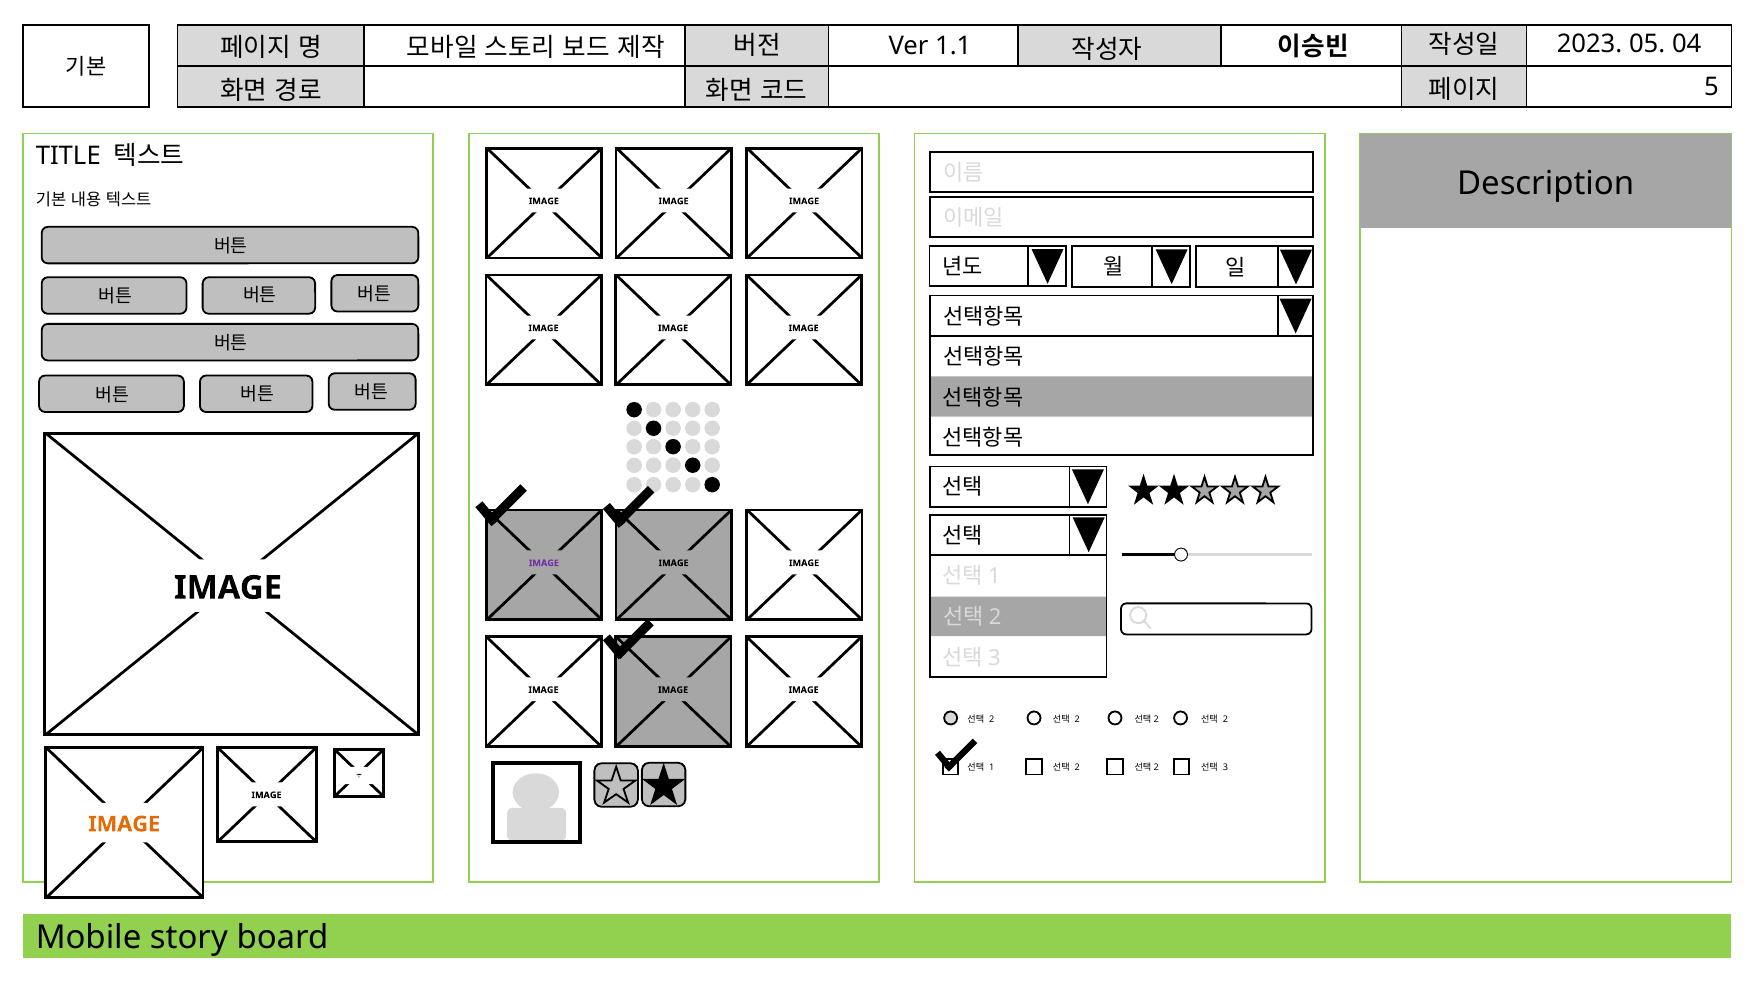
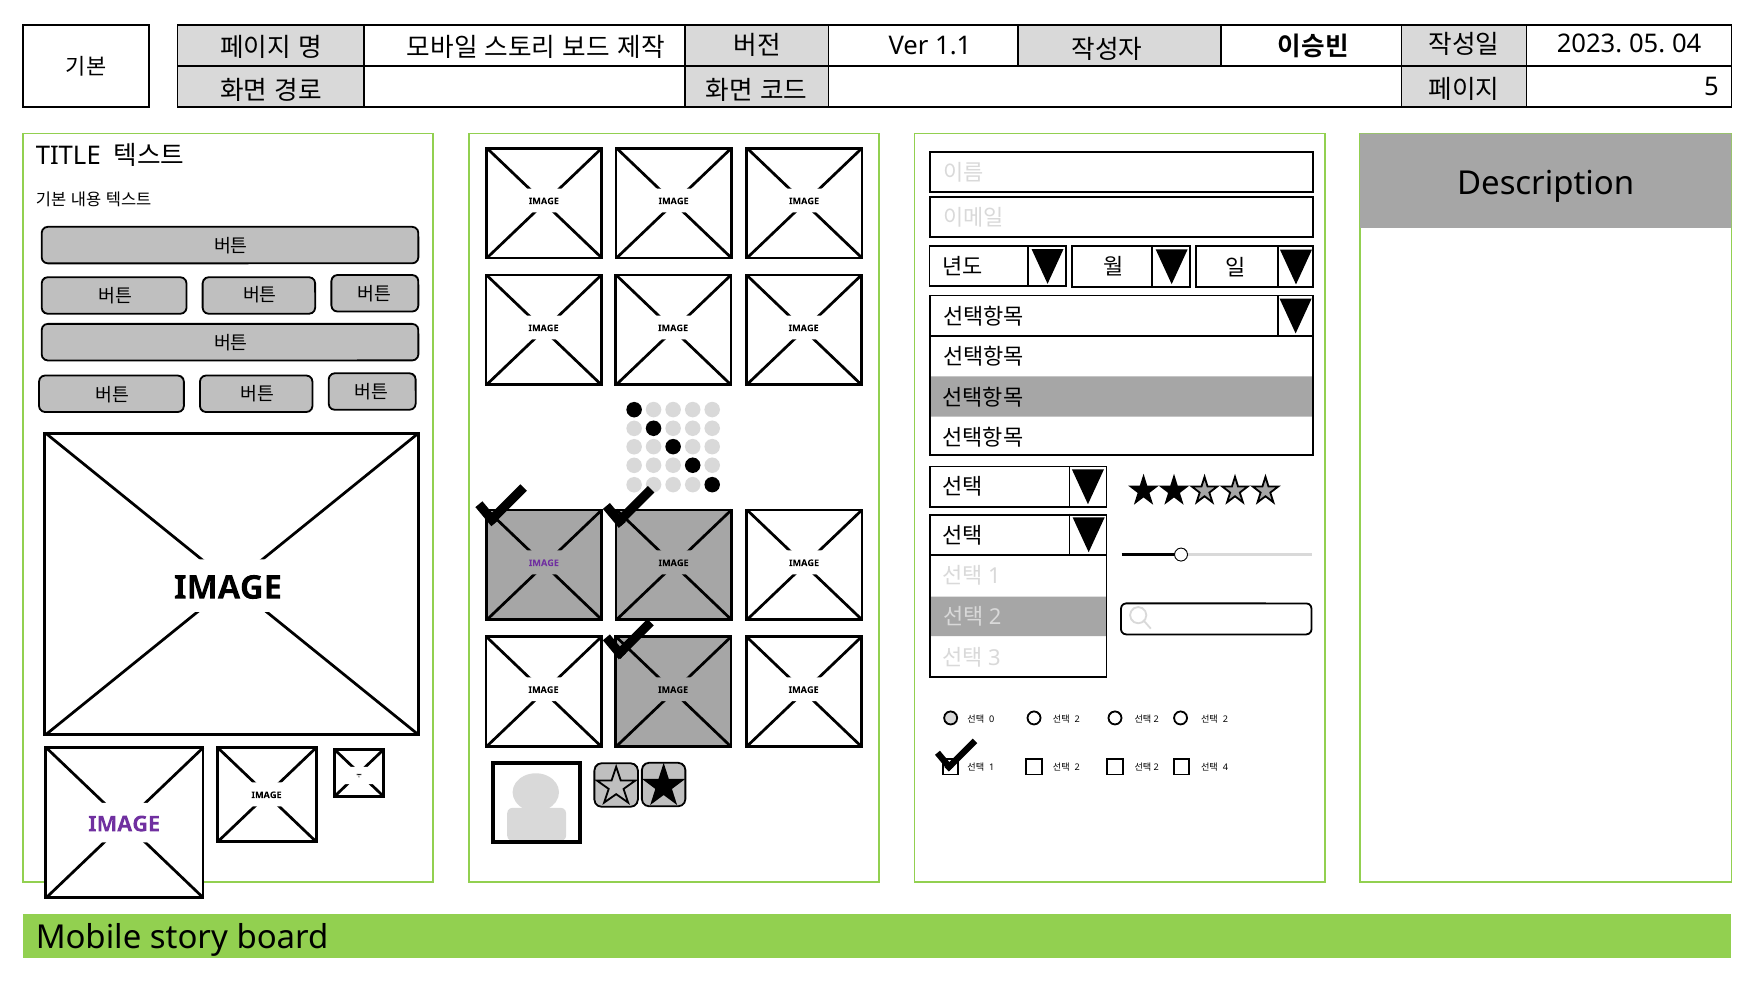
2: 2 -> 0 (992, 720)
3: 3 -> 4 (1225, 767)
IMAGE colour: orange -> purple (124, 824)
